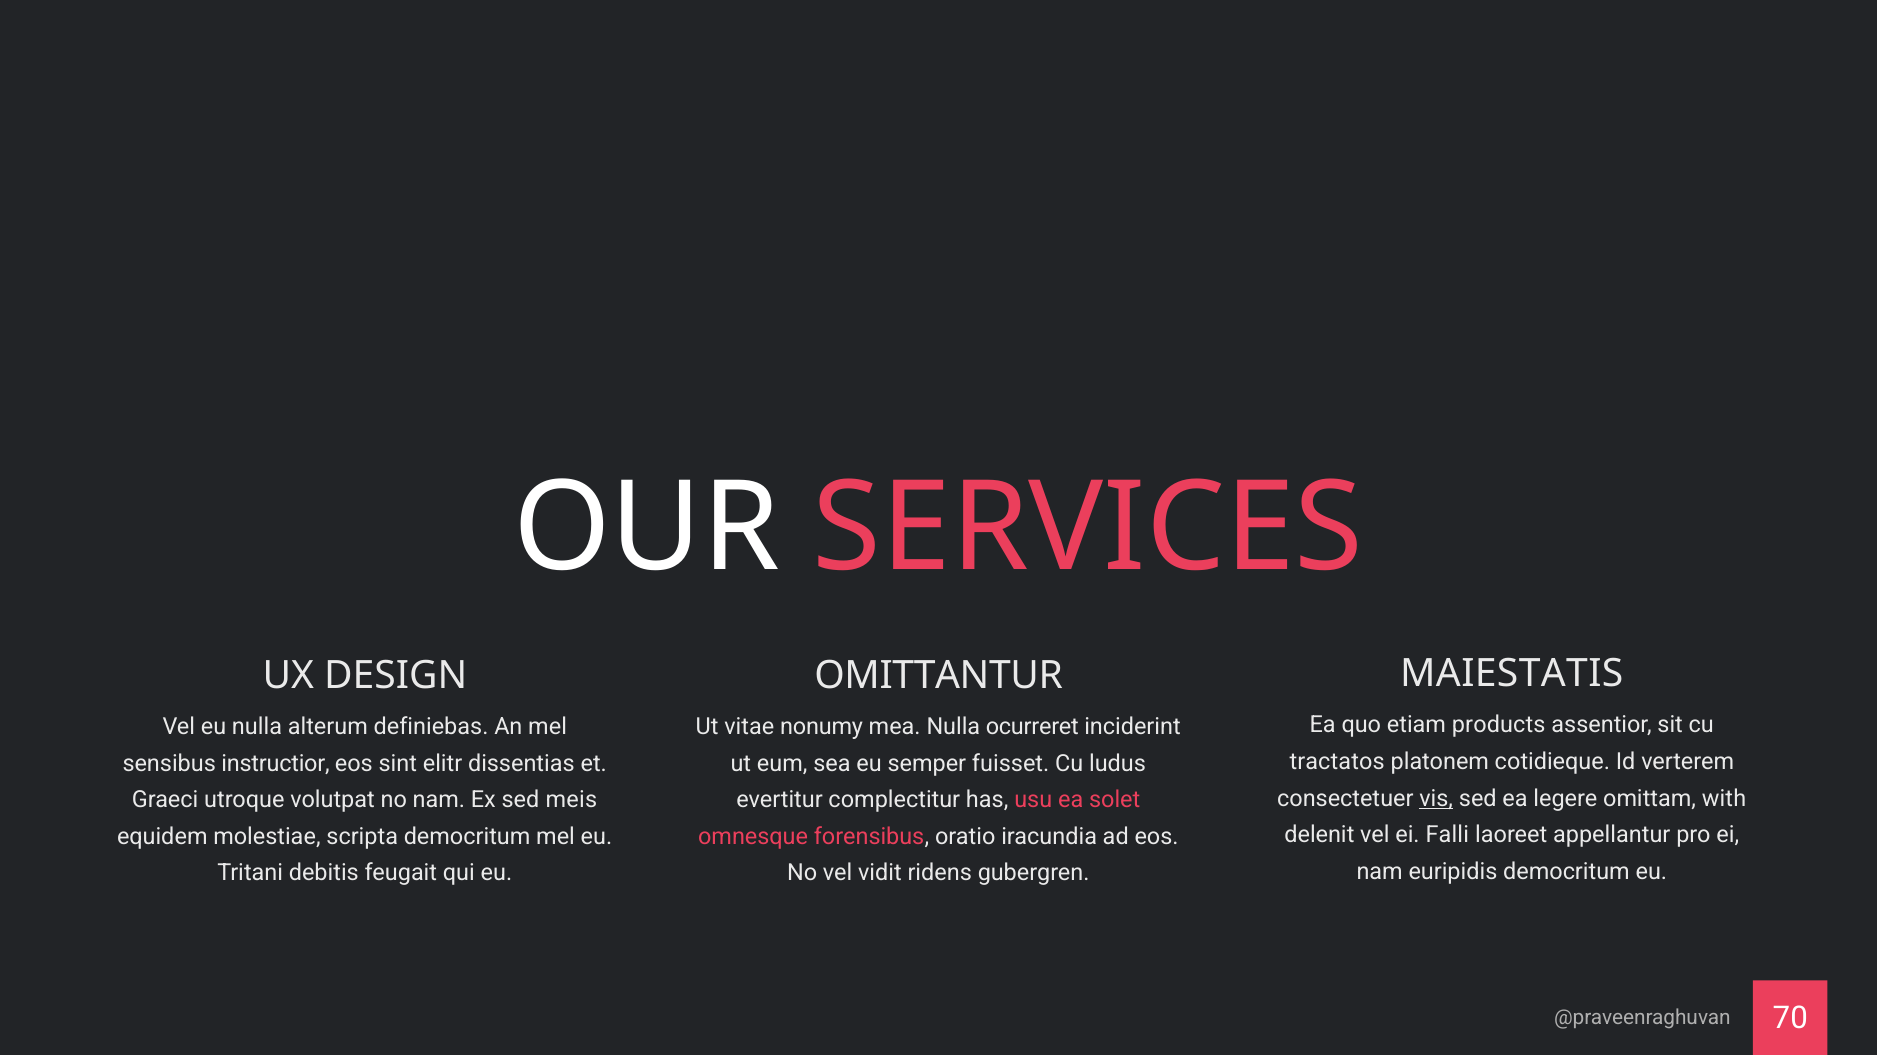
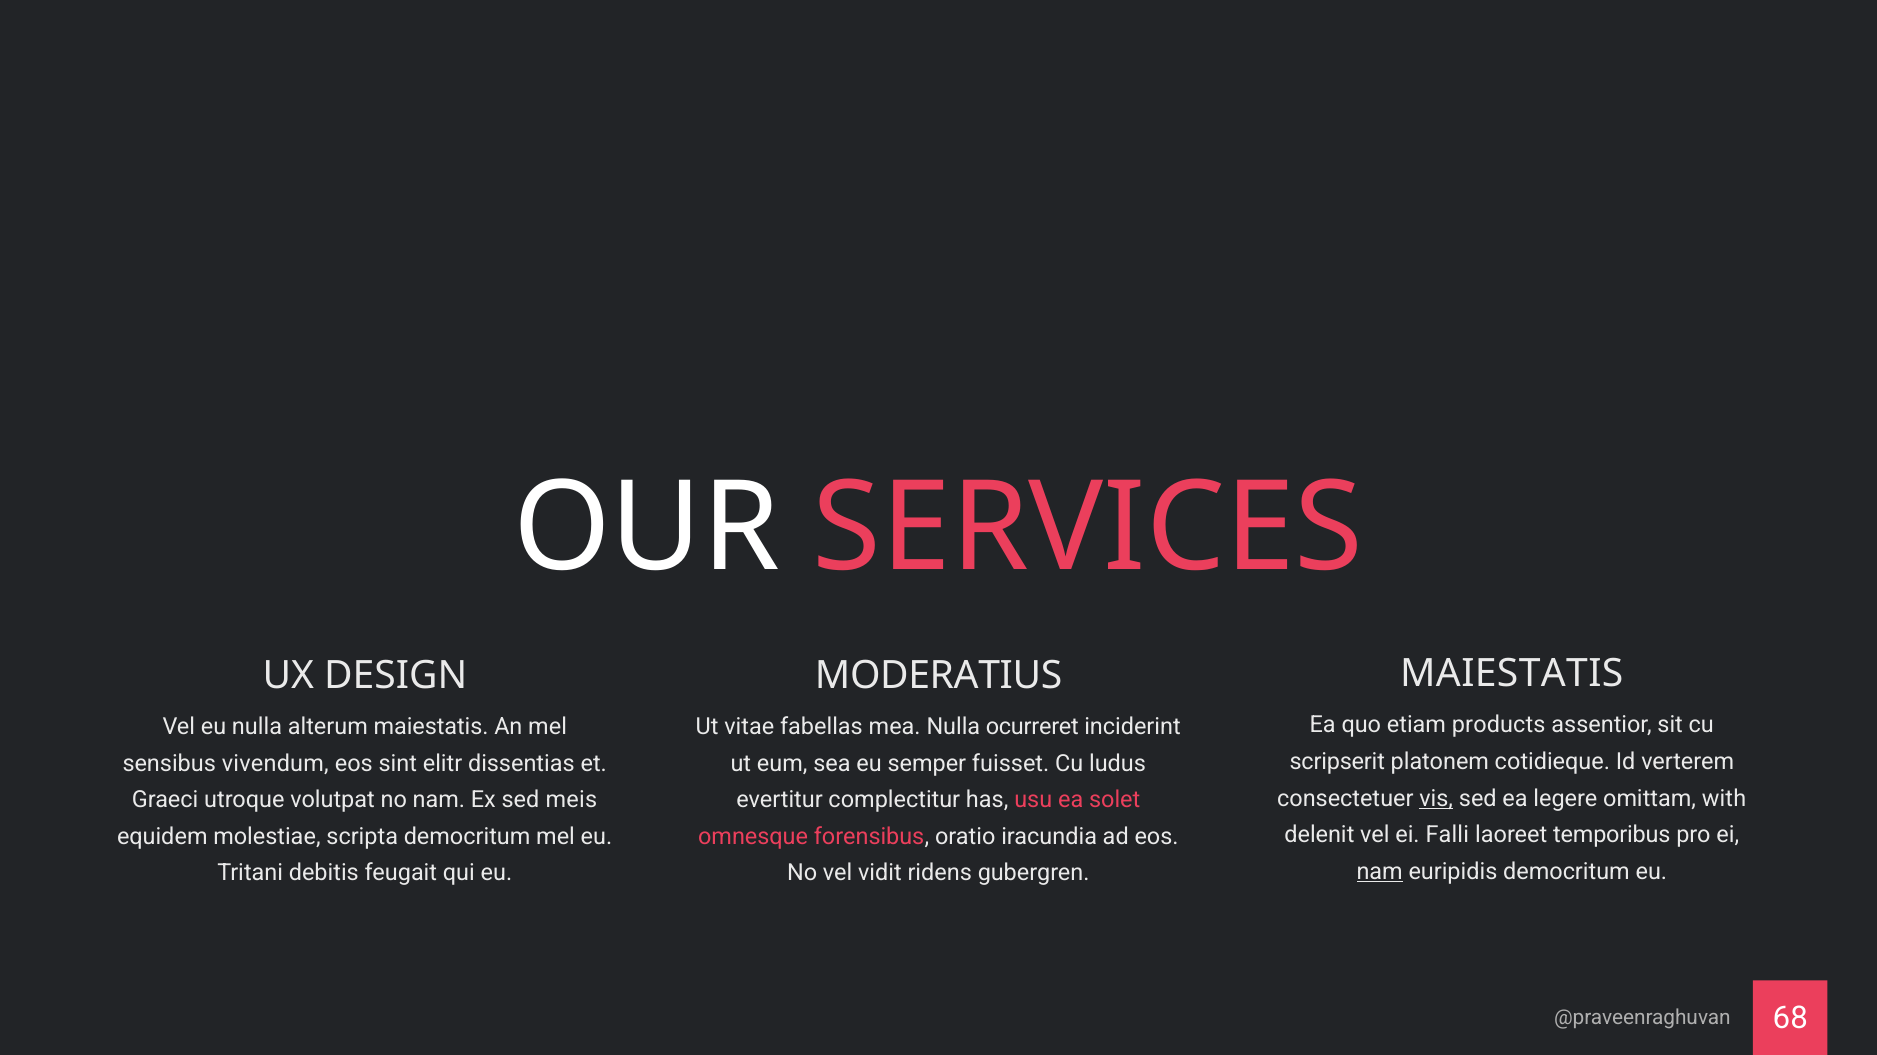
OMITTANTUR: OMITTANTUR -> MODERATIUS (939, 676)
alterum definiebas: definiebas -> maiestatis (431, 727)
nonumy: nonumy -> fabellas (821, 727)
tractatos: tractatos -> scripserit (1337, 762)
instructior: instructior -> vivendum (275, 764)
appellantur: appellantur -> temporibus (1612, 835)
nam underline: none -> present (1380, 872)
70: 70 -> 68 (1790, 1019)
